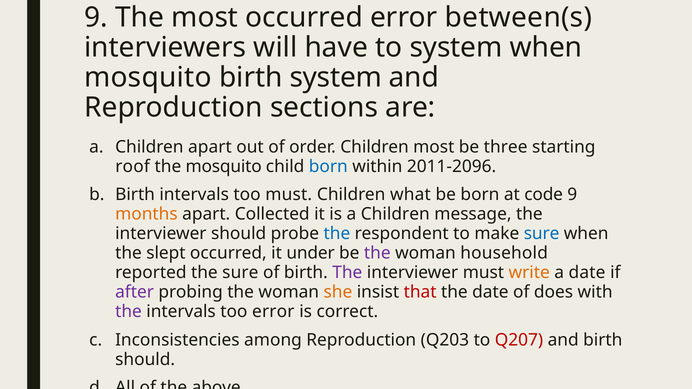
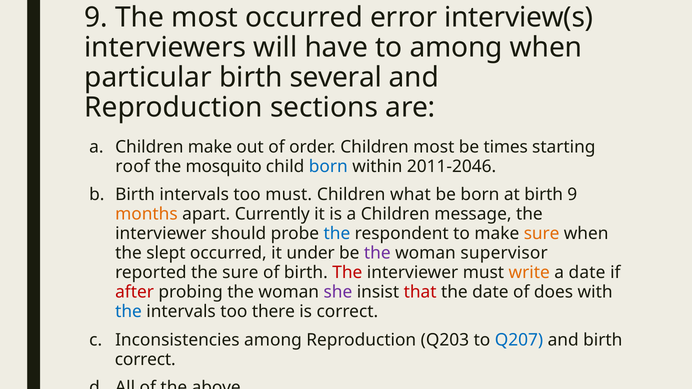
between(s: between(s -> interview(s (519, 17)
to system: system -> among (456, 47)
mosquito: mosquito -> particular (148, 77)
birth system: system -> several (336, 77)
Children apart: apart -> make (210, 147)
three: three -> times (506, 147)
2011-2096: 2011-2096 -> 2011-2046 (452, 167)
at code: code -> birth (544, 195)
Collected: Collected -> Currently (272, 214)
sure colour: blue -> orange (542, 234)
household: household -> supervisor (504, 253)
The colour: purple -> red (347, 273)
after colour: purple -> red (135, 292)
she colour: orange -> purple (338, 292)
the colour: purple -> blue (128, 312)
too error: error -> there (273, 312)
Q207 colour: red -> blue (519, 340)
should: should -> correct (145, 360)
